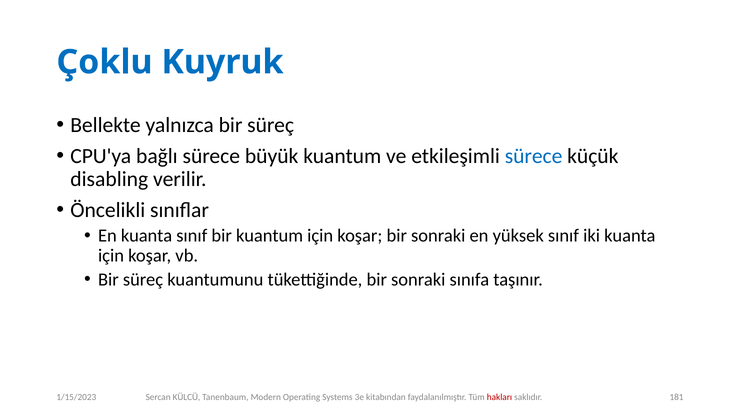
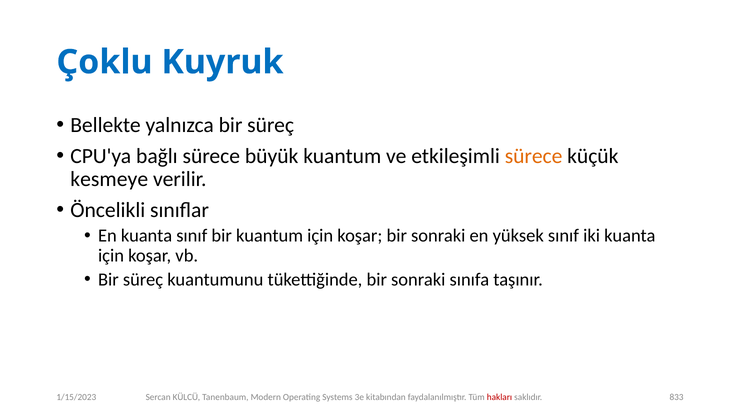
sürece colour: blue -> orange (534, 156)
disabling: disabling -> kesmeye (109, 179)
181: 181 -> 833 (677, 397)
